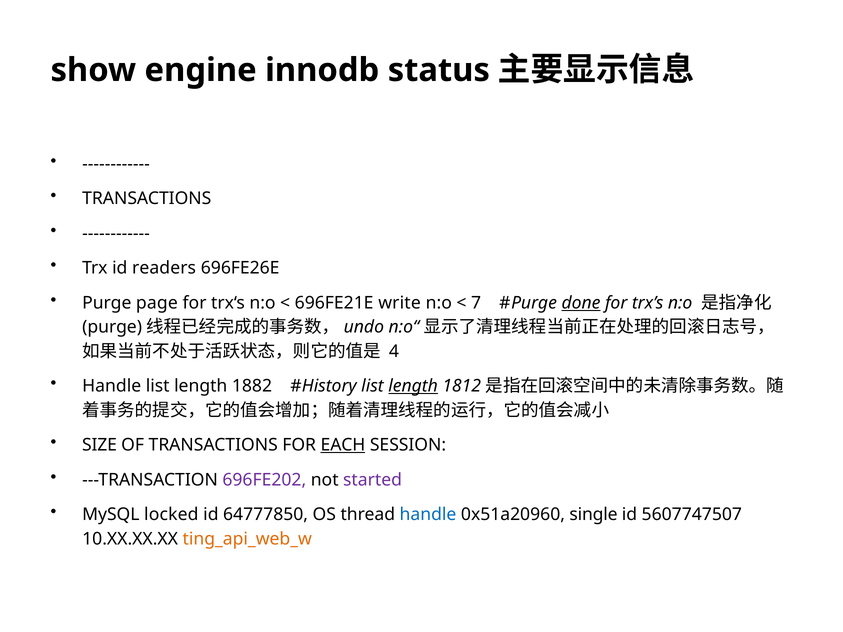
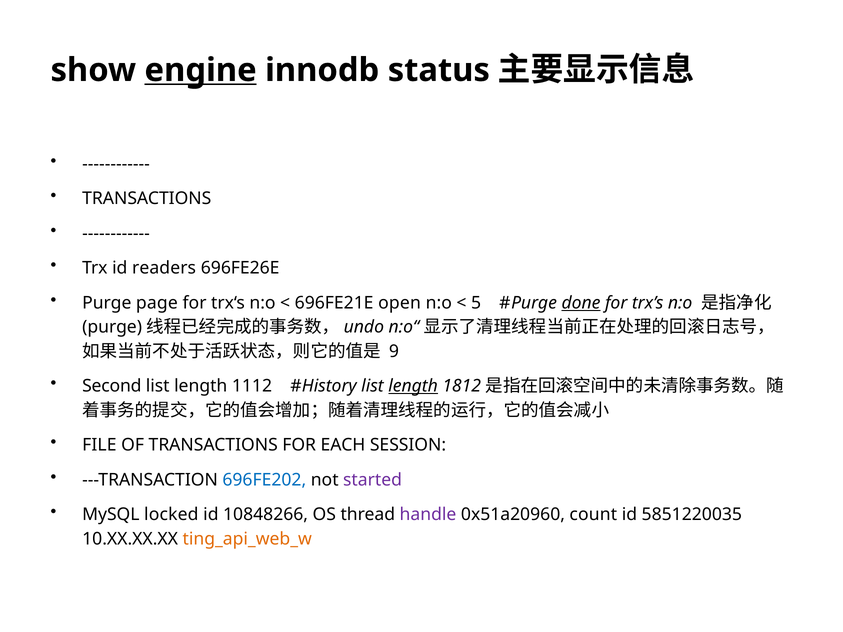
engine underline: none -> present (201, 70)
write: write -> open (400, 303)
7: 7 -> 5 (476, 303)
4: 4 -> 9 (394, 351)
Handle: Handle -> Second (112, 386)
1882: 1882 -> 1112 (252, 386)
SIZE: SIZE -> FILE (99, 445)
EACH underline: present -> none (343, 445)
696FE202 colour: purple -> blue (264, 480)
64777850: 64777850 -> 10848266 (266, 515)
handle colour: blue -> purple (428, 515)
single: single -> count (593, 515)
5607747507: 5607747507 -> 5851220035 (692, 515)
